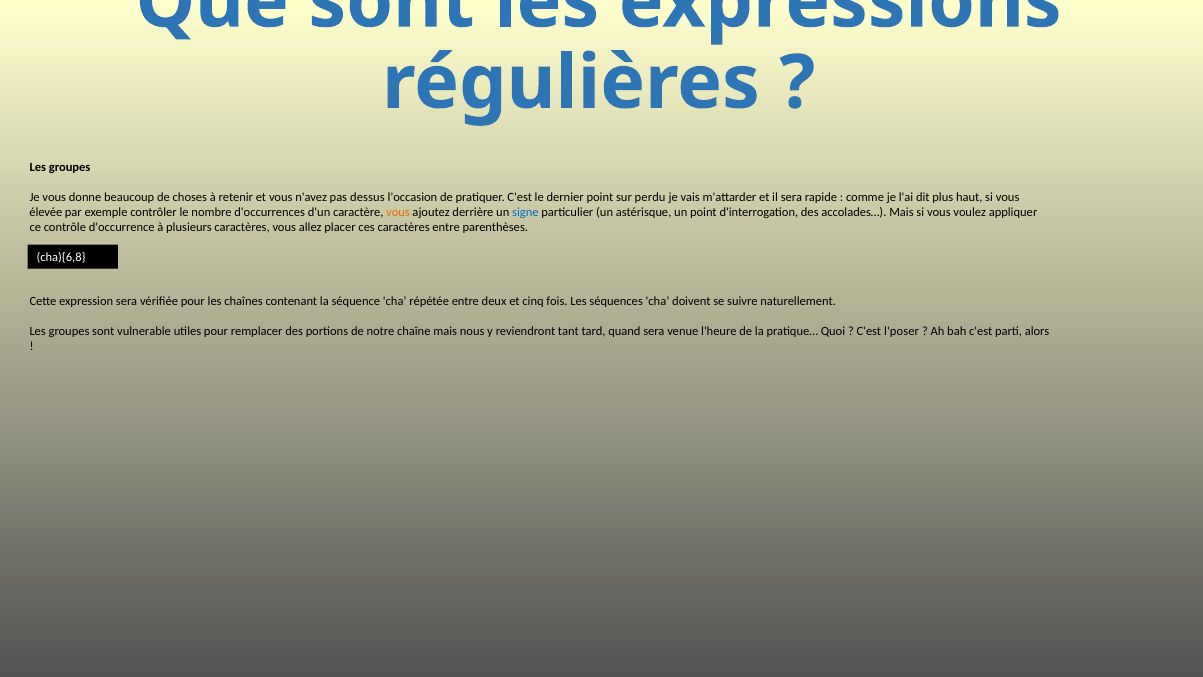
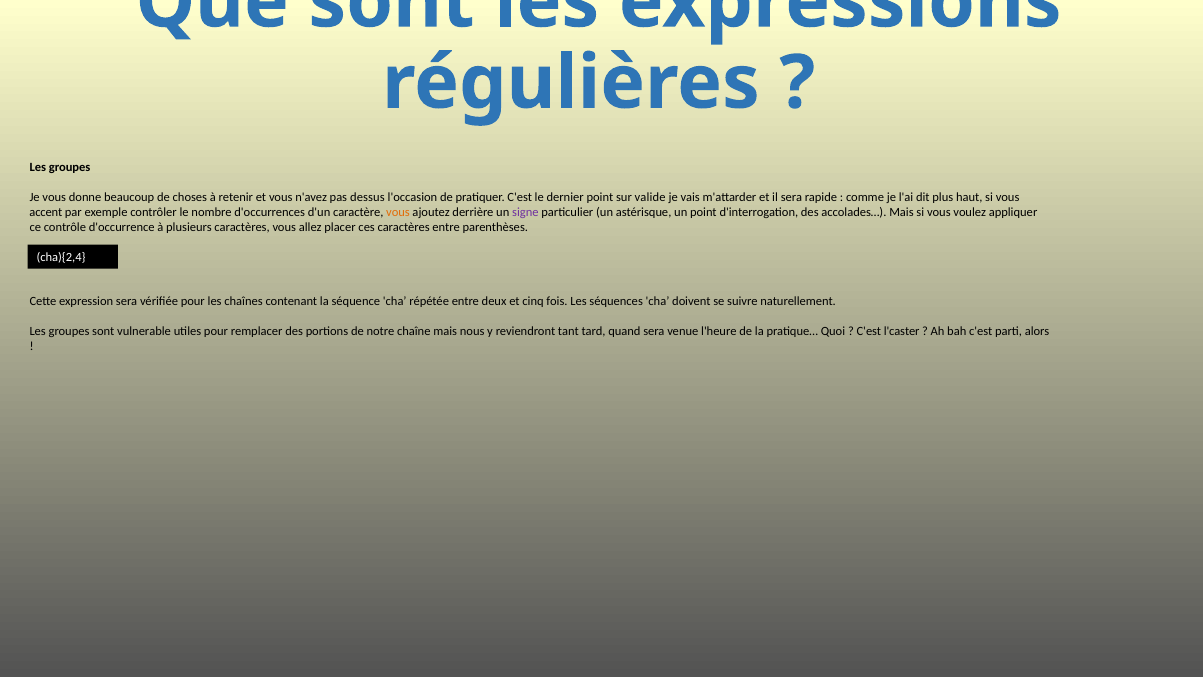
perdu: perdu -> valide (650, 197)
élevée: élevée -> accent (46, 212)
signe colour: blue -> purple (525, 212)
cha){6,8: cha){6,8 -> cha){2,4 (61, 257)
l'poser: l'poser -> l'caster (902, 331)
